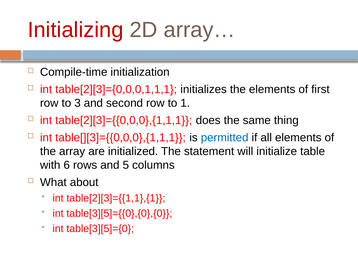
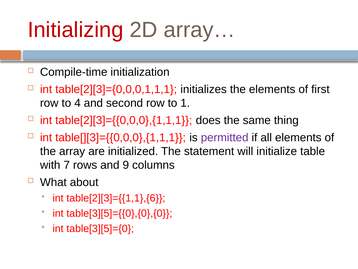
3: 3 -> 4 (78, 103)
permitted colour: blue -> purple (225, 137)
6: 6 -> 7 (67, 165)
5: 5 -> 9 (126, 165)
table[2][3]={{1,1},{1: table[2][3]={{1,1},{1 -> table[2][3]={{1,1},{6 (116, 198)
